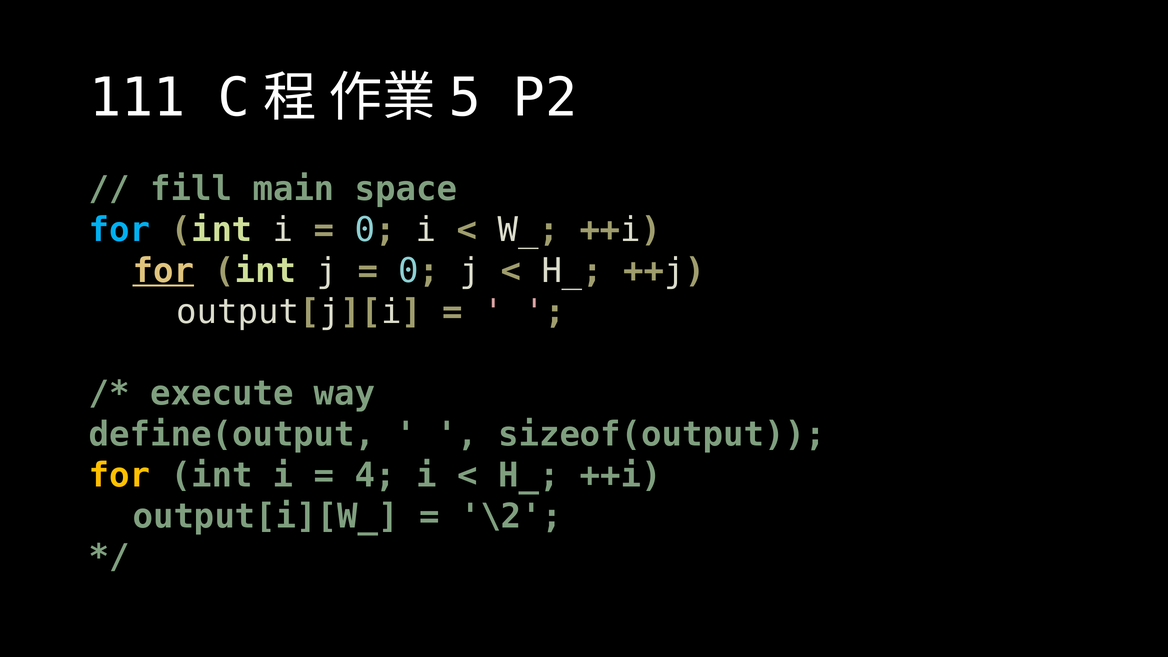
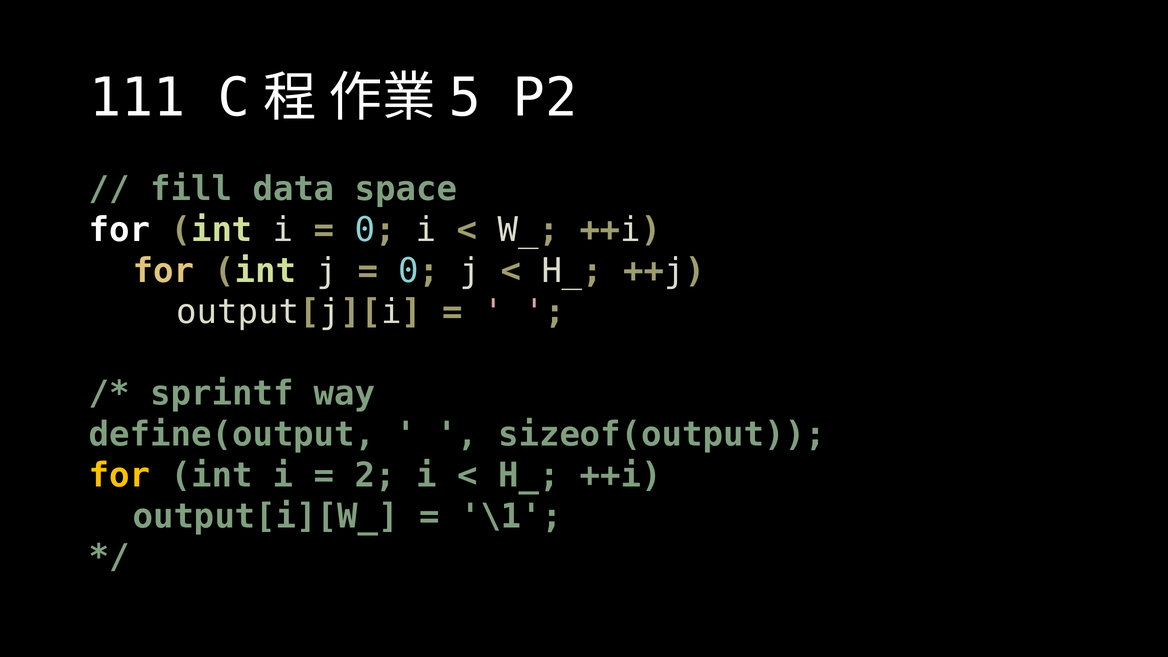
main: main -> data (294, 189)
for colour: light blue -> white (120, 230)
for underline: present -> none (163, 271)
execute: execute -> sprintf (222, 394)
4: 4 -> 2 (375, 475)
\2: \2 -> \1 (511, 516)
